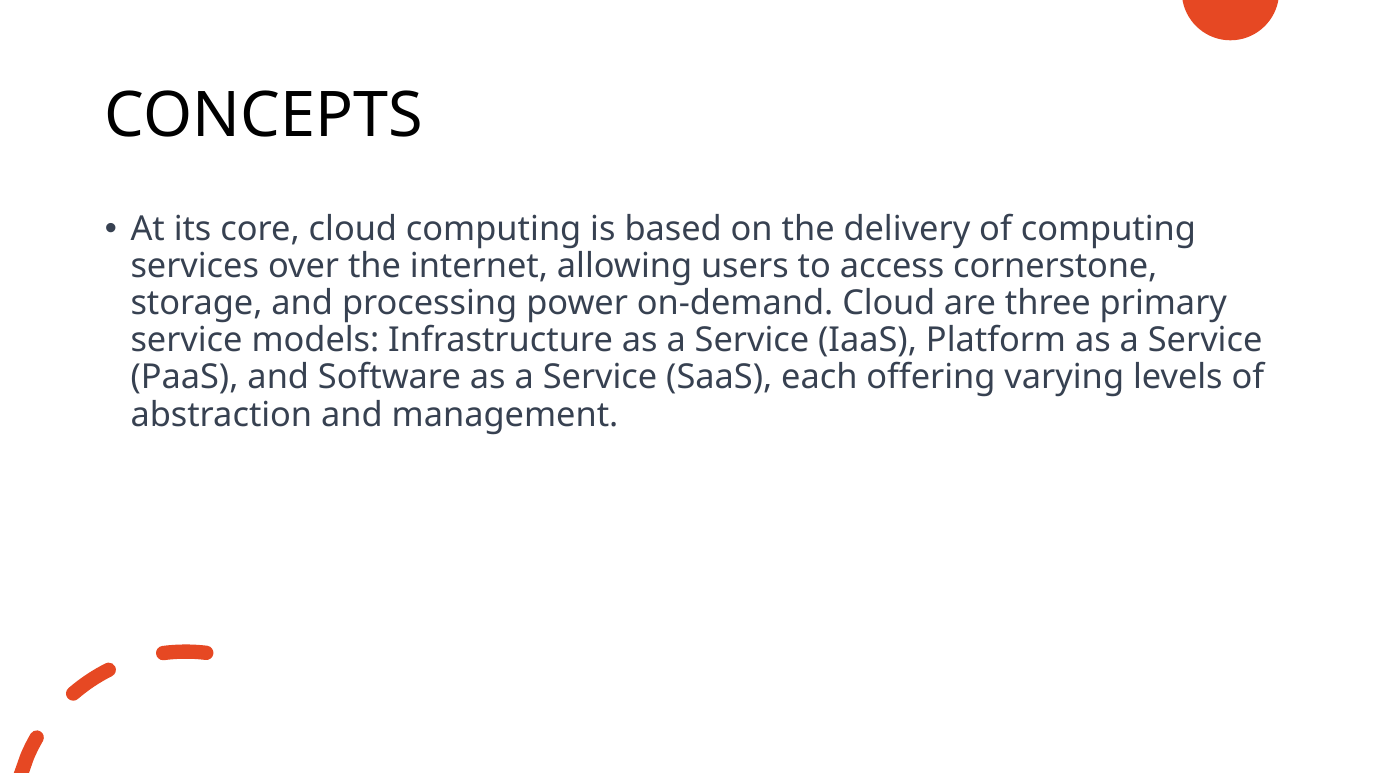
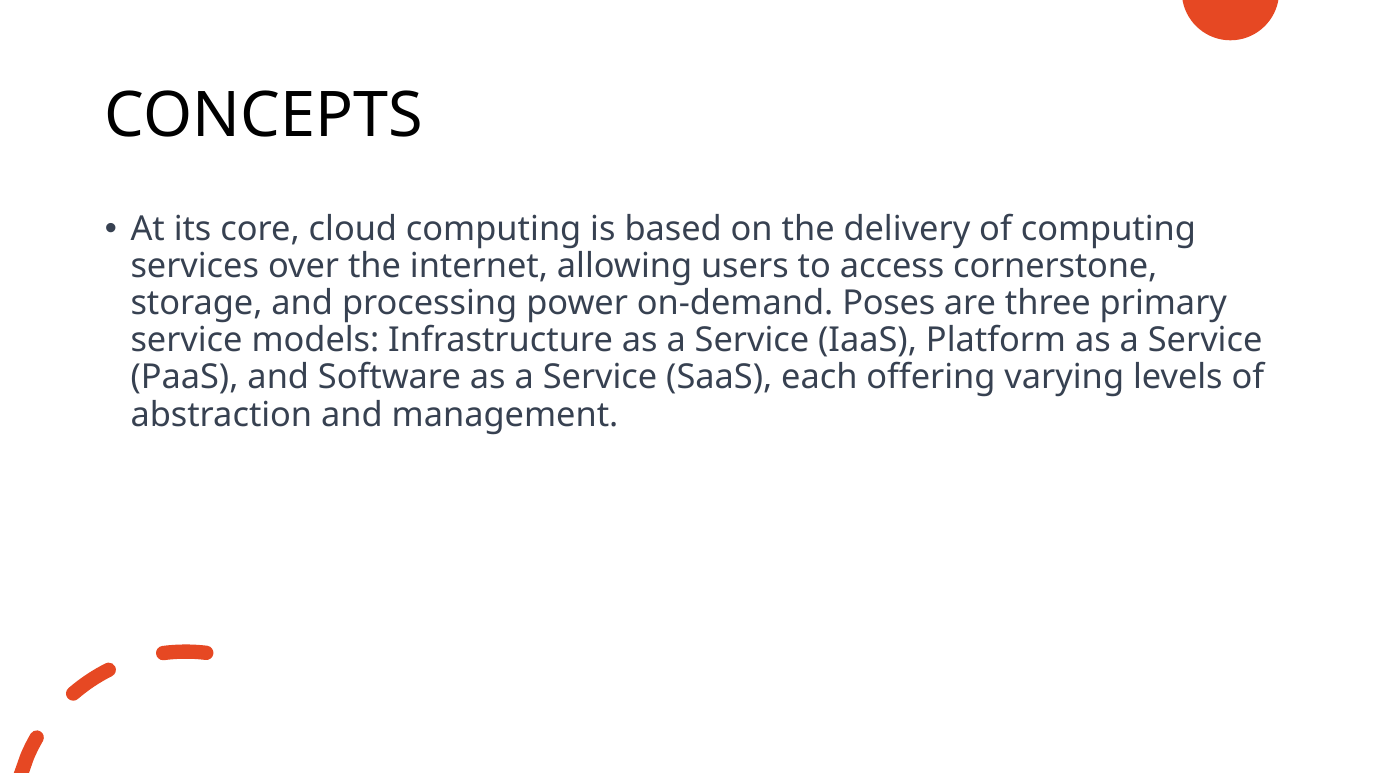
on-demand Cloud: Cloud -> Poses (889, 303)
